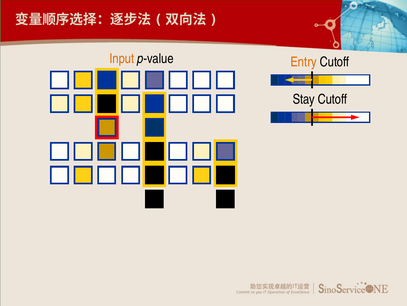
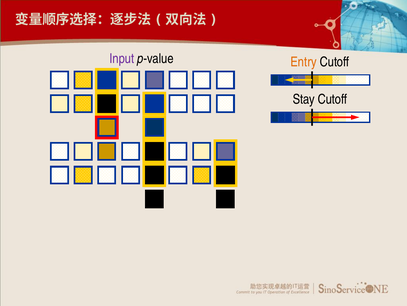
Input colour: orange -> purple (122, 59)
